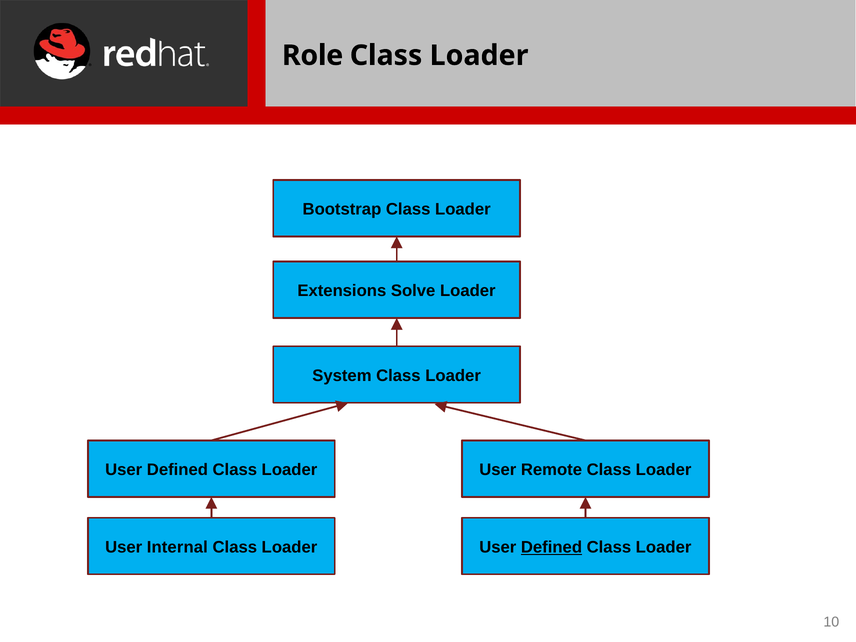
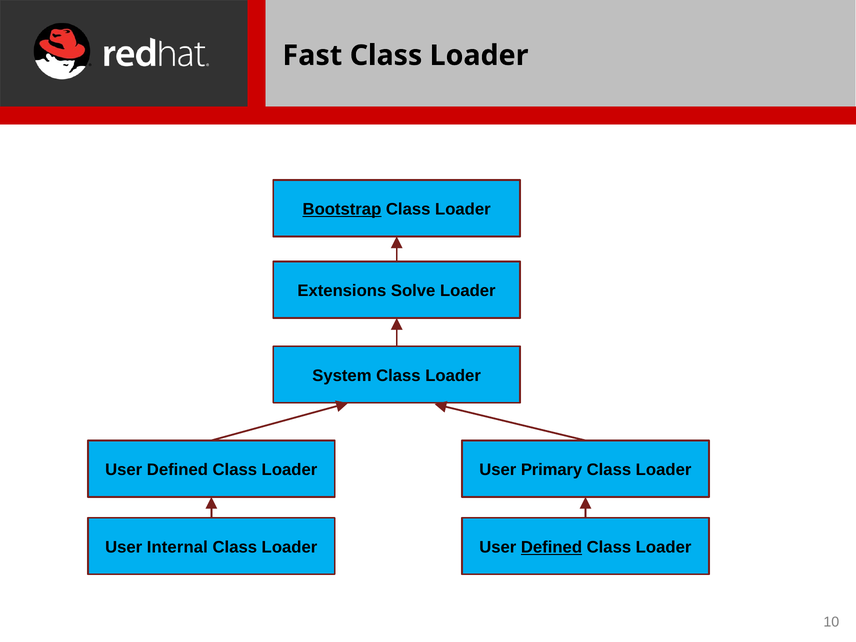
Role: Role -> Fast (312, 55)
Bootstrap underline: none -> present (342, 209)
Remote: Remote -> Primary (552, 470)
